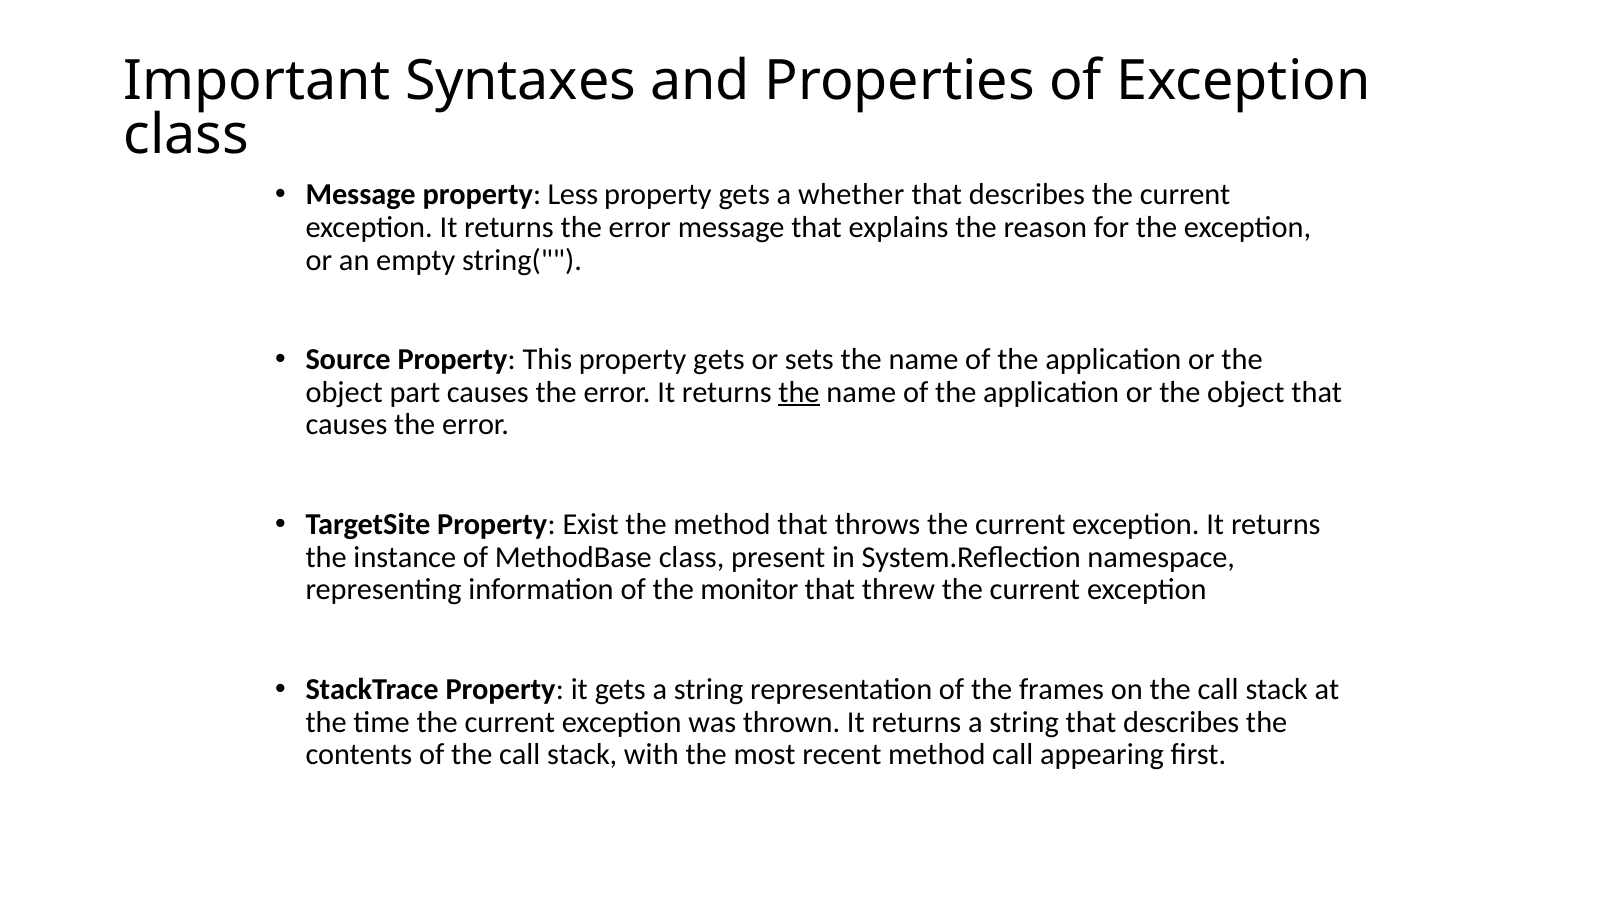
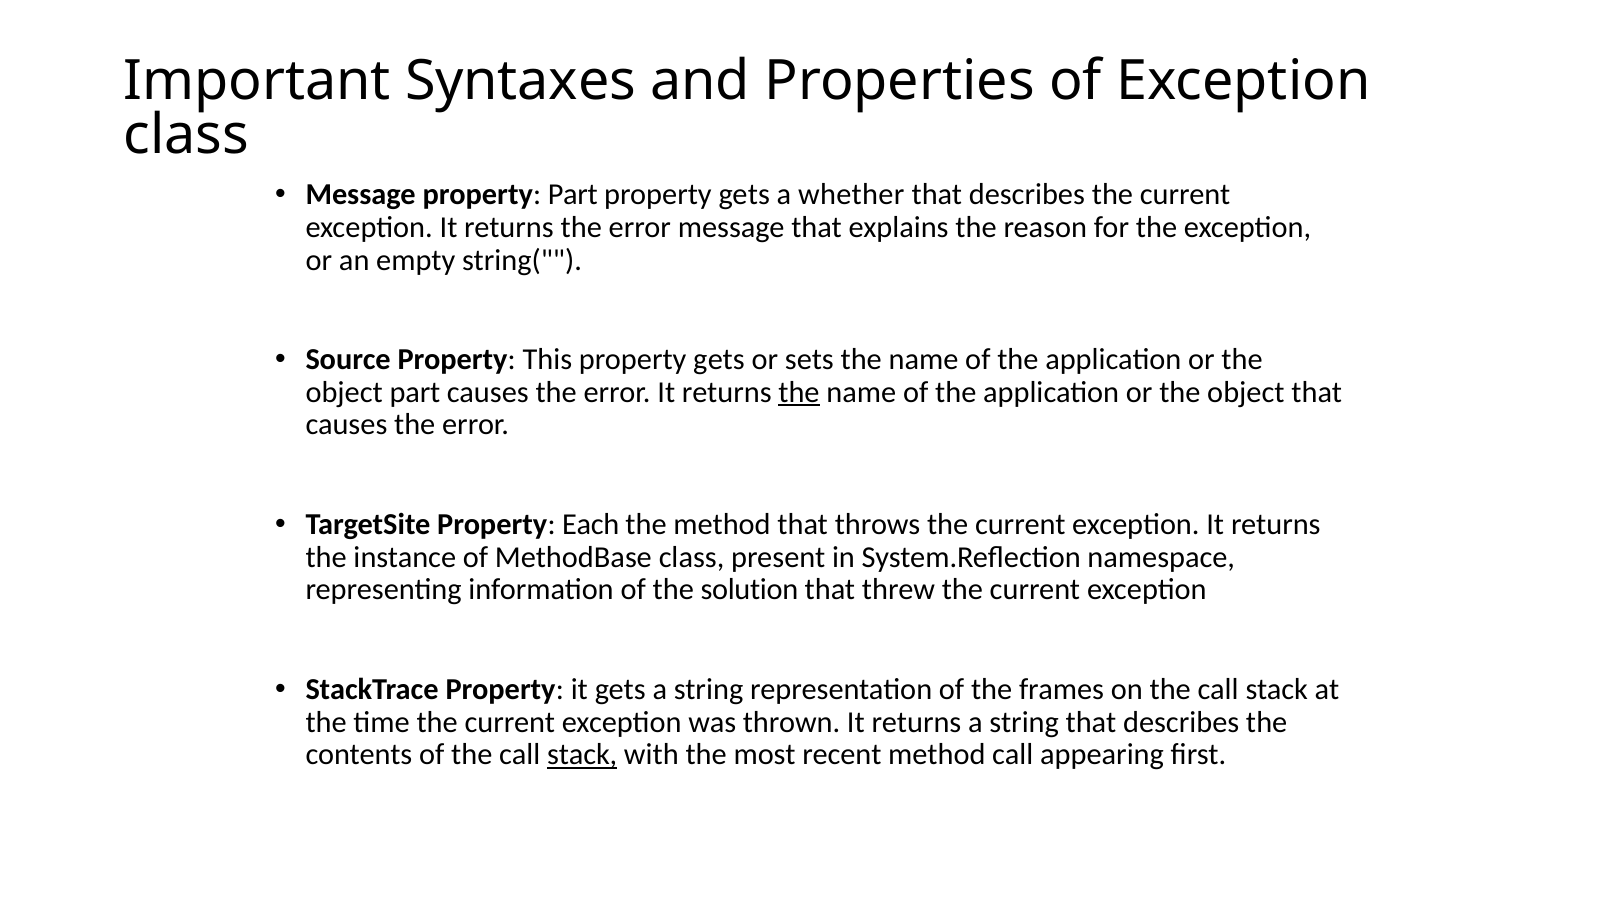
property Less: Less -> Part (573, 194)
Exist: Exist -> Each (591, 524)
monitor: monitor -> solution (749, 590)
stack underline: none -> present (582, 755)
